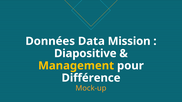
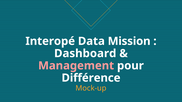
Données: Données -> Interopé (50, 41)
Diapositive: Diapositive -> Dashboard (85, 54)
Management colour: yellow -> pink (76, 66)
